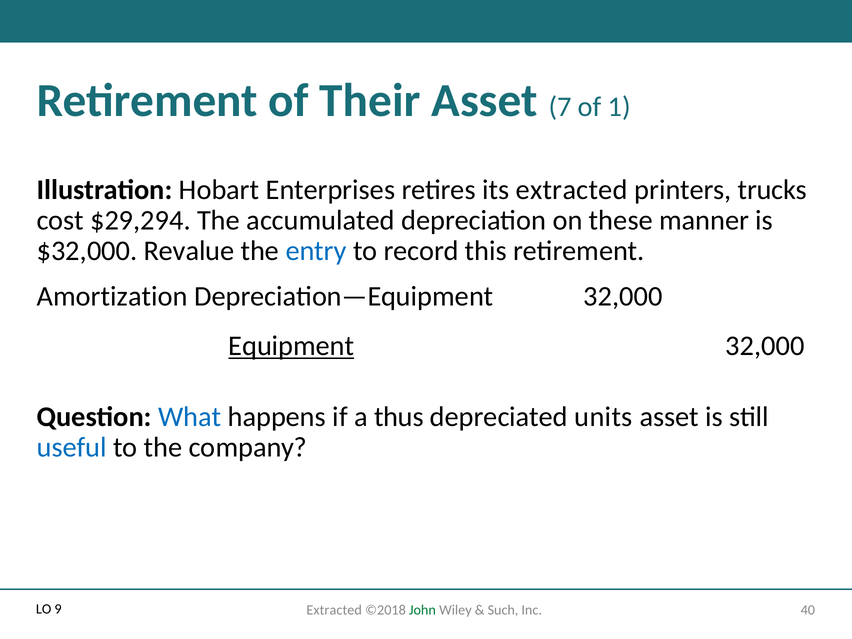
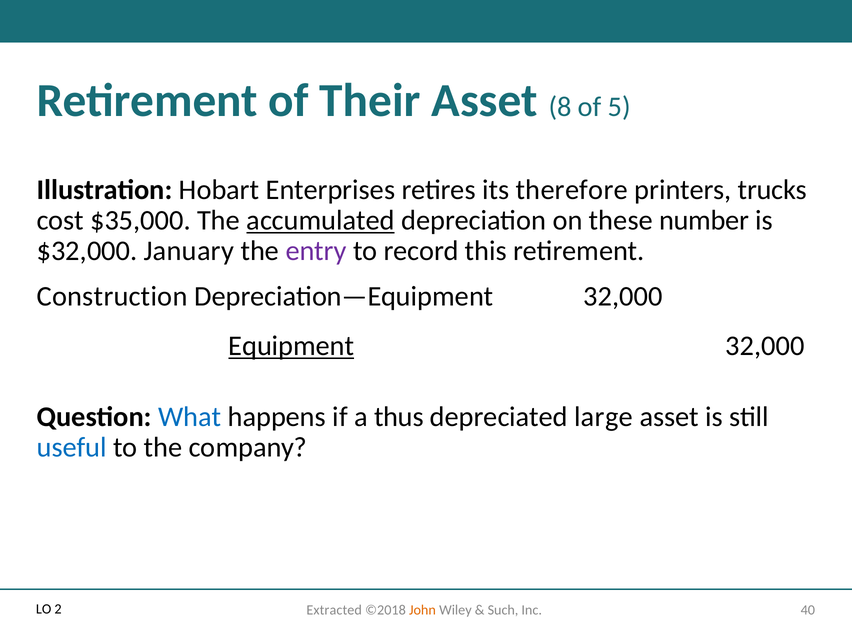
7: 7 -> 8 (560, 107)
1: 1 -> 5 (619, 107)
its extracted: extracted -> therefore (572, 190)
$29,294: $29,294 -> $35,000 (140, 220)
accumulated underline: none -> present (321, 220)
manner: manner -> number (704, 220)
Revalue: Revalue -> January (189, 251)
entry colour: blue -> purple (316, 251)
Amortization: Amortization -> Construction (112, 296)
units: units -> large (603, 417)
9: 9 -> 2 (58, 609)
John colour: green -> orange (422, 610)
